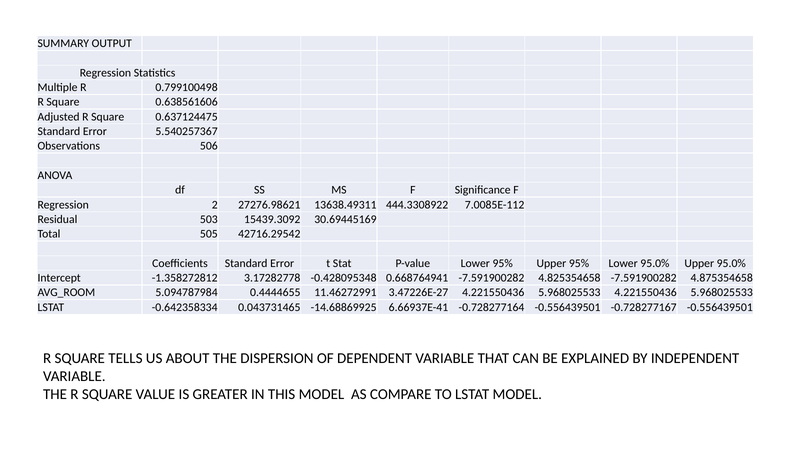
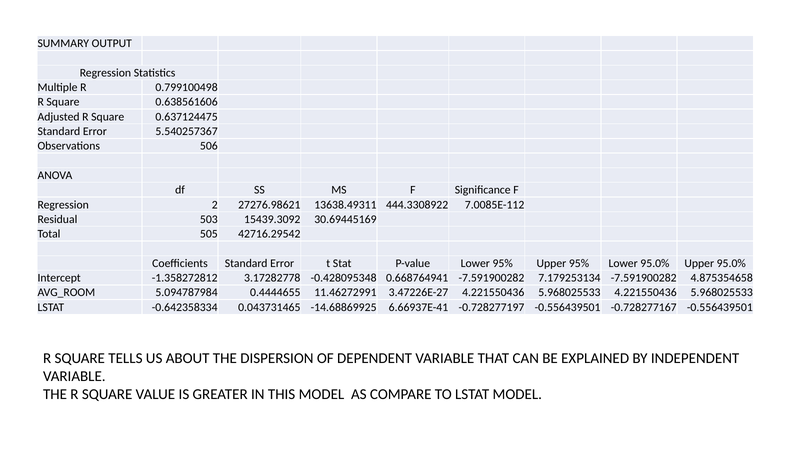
4.825354658: 4.825354658 -> 7.179253134 (569, 278)
-0.728277164: -0.728277164 -> -0.728277197 (491, 307)
